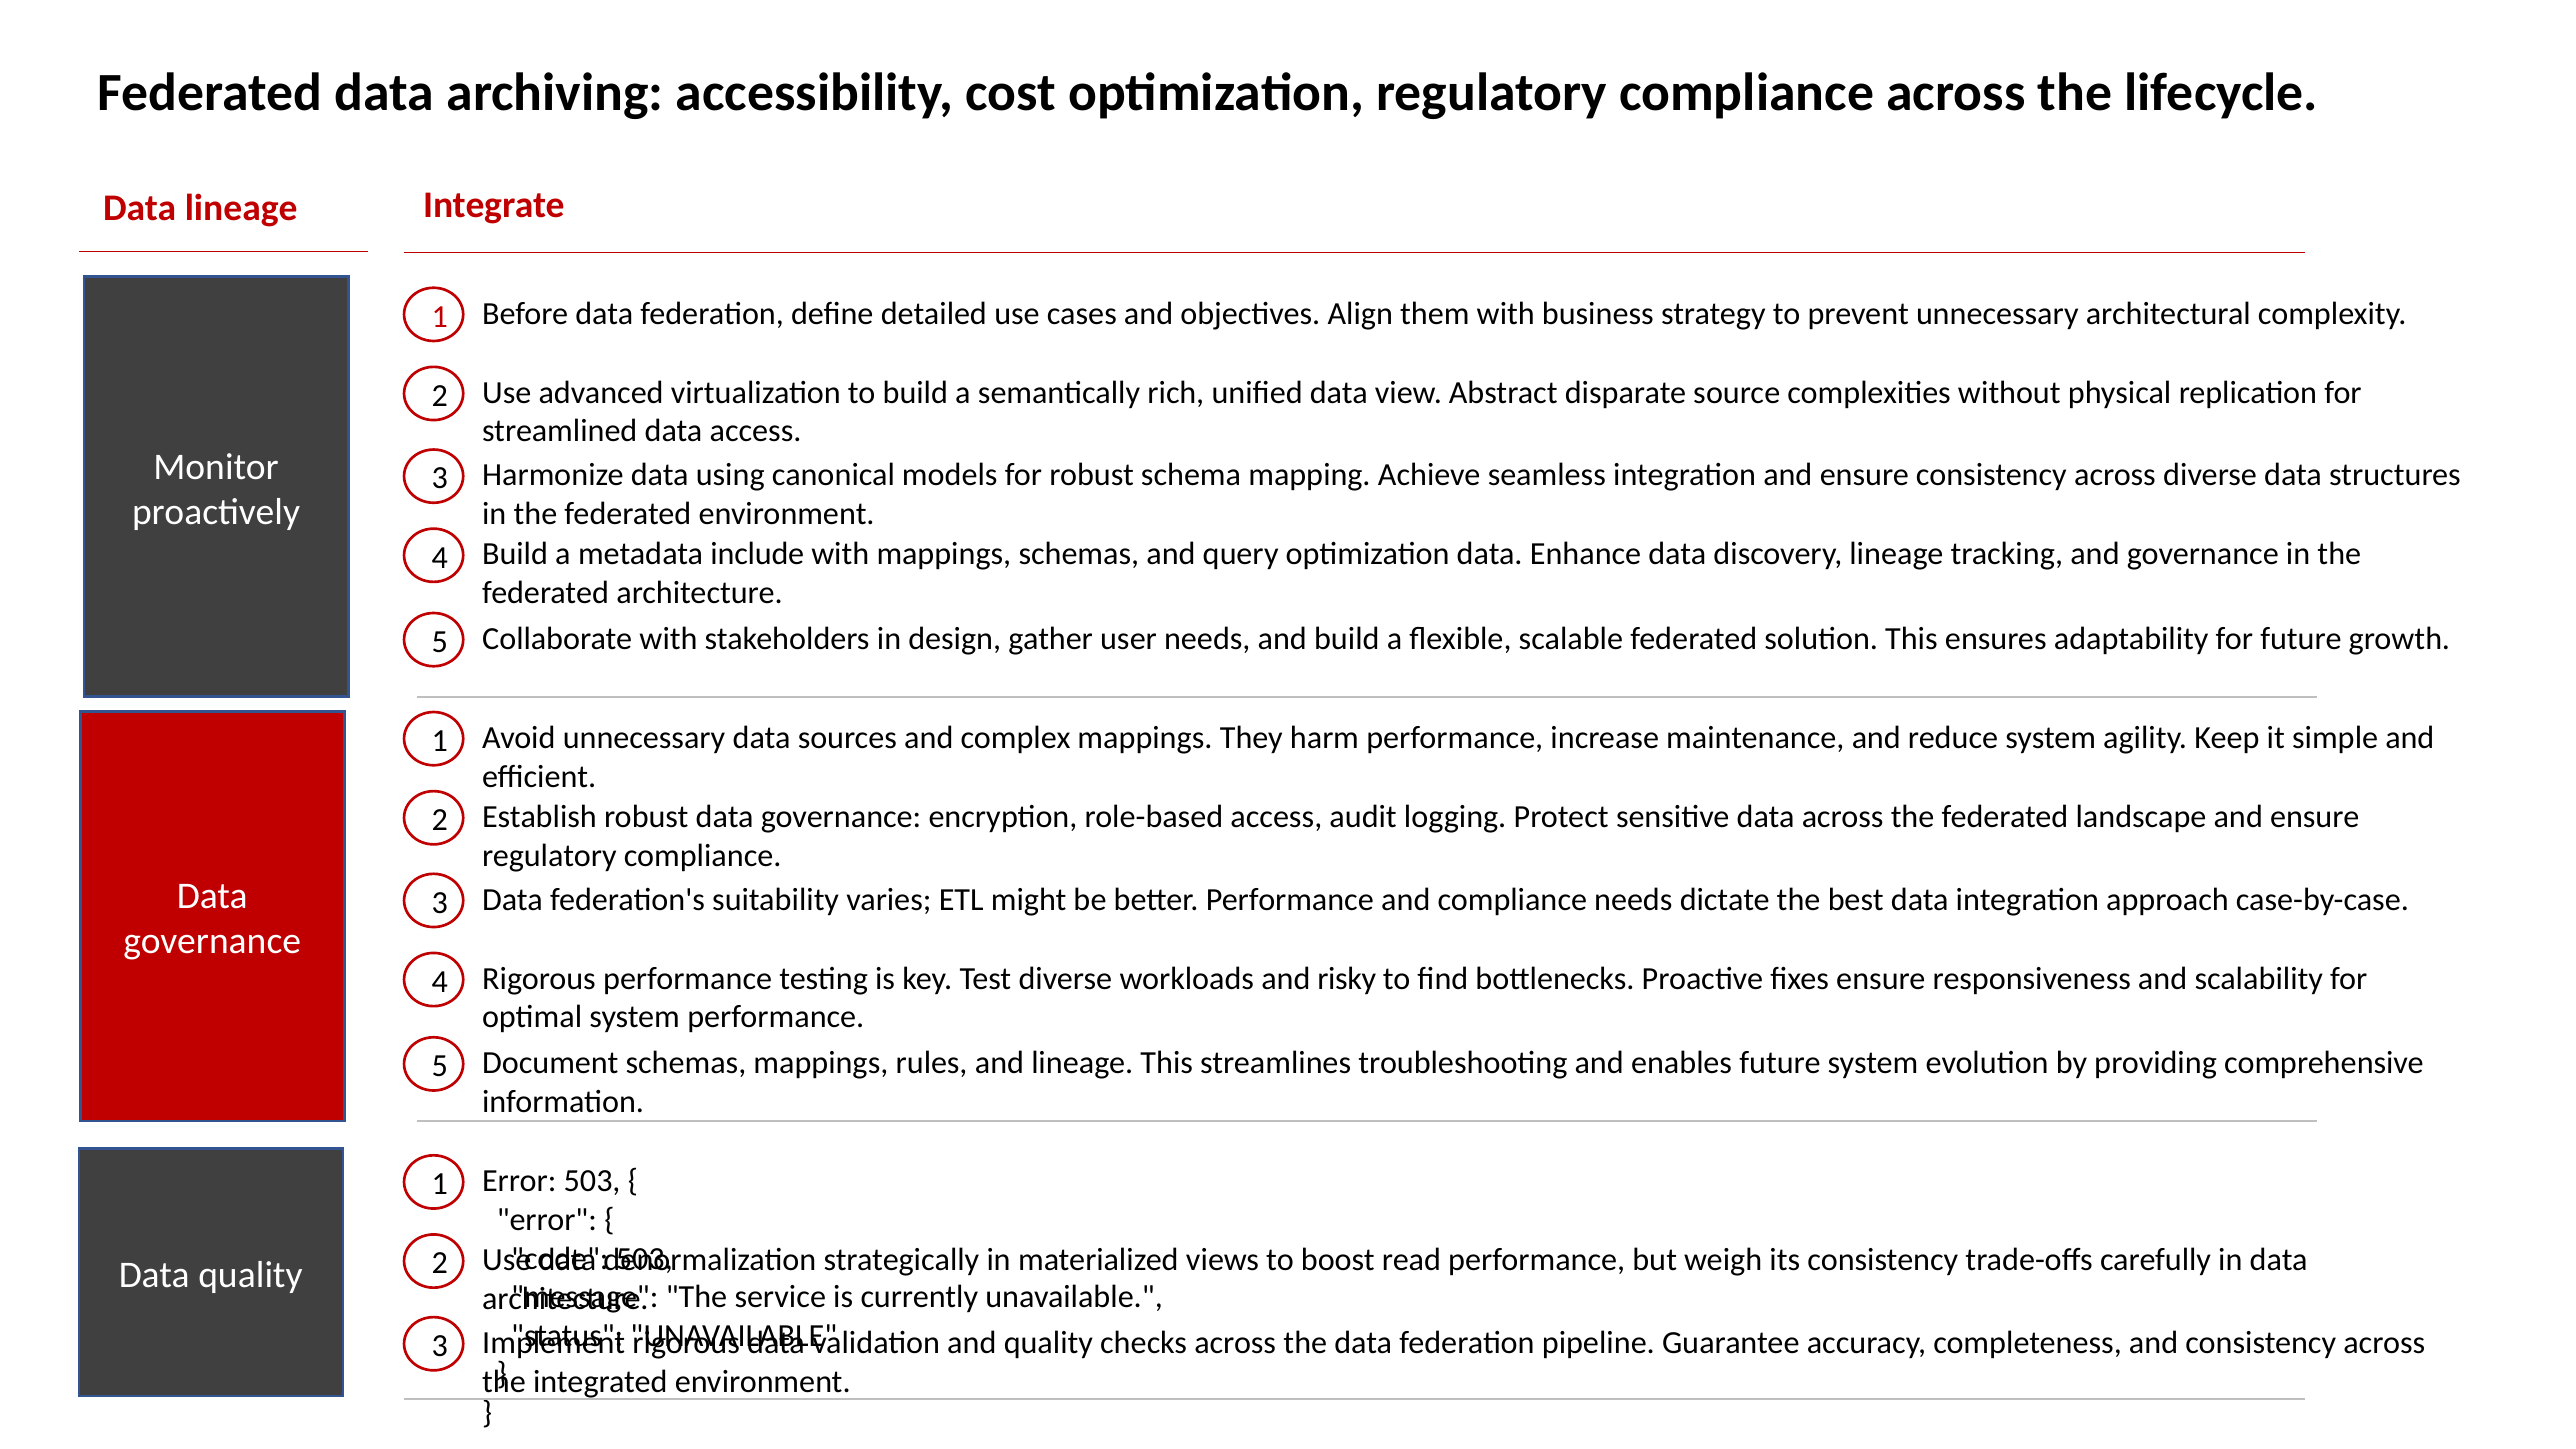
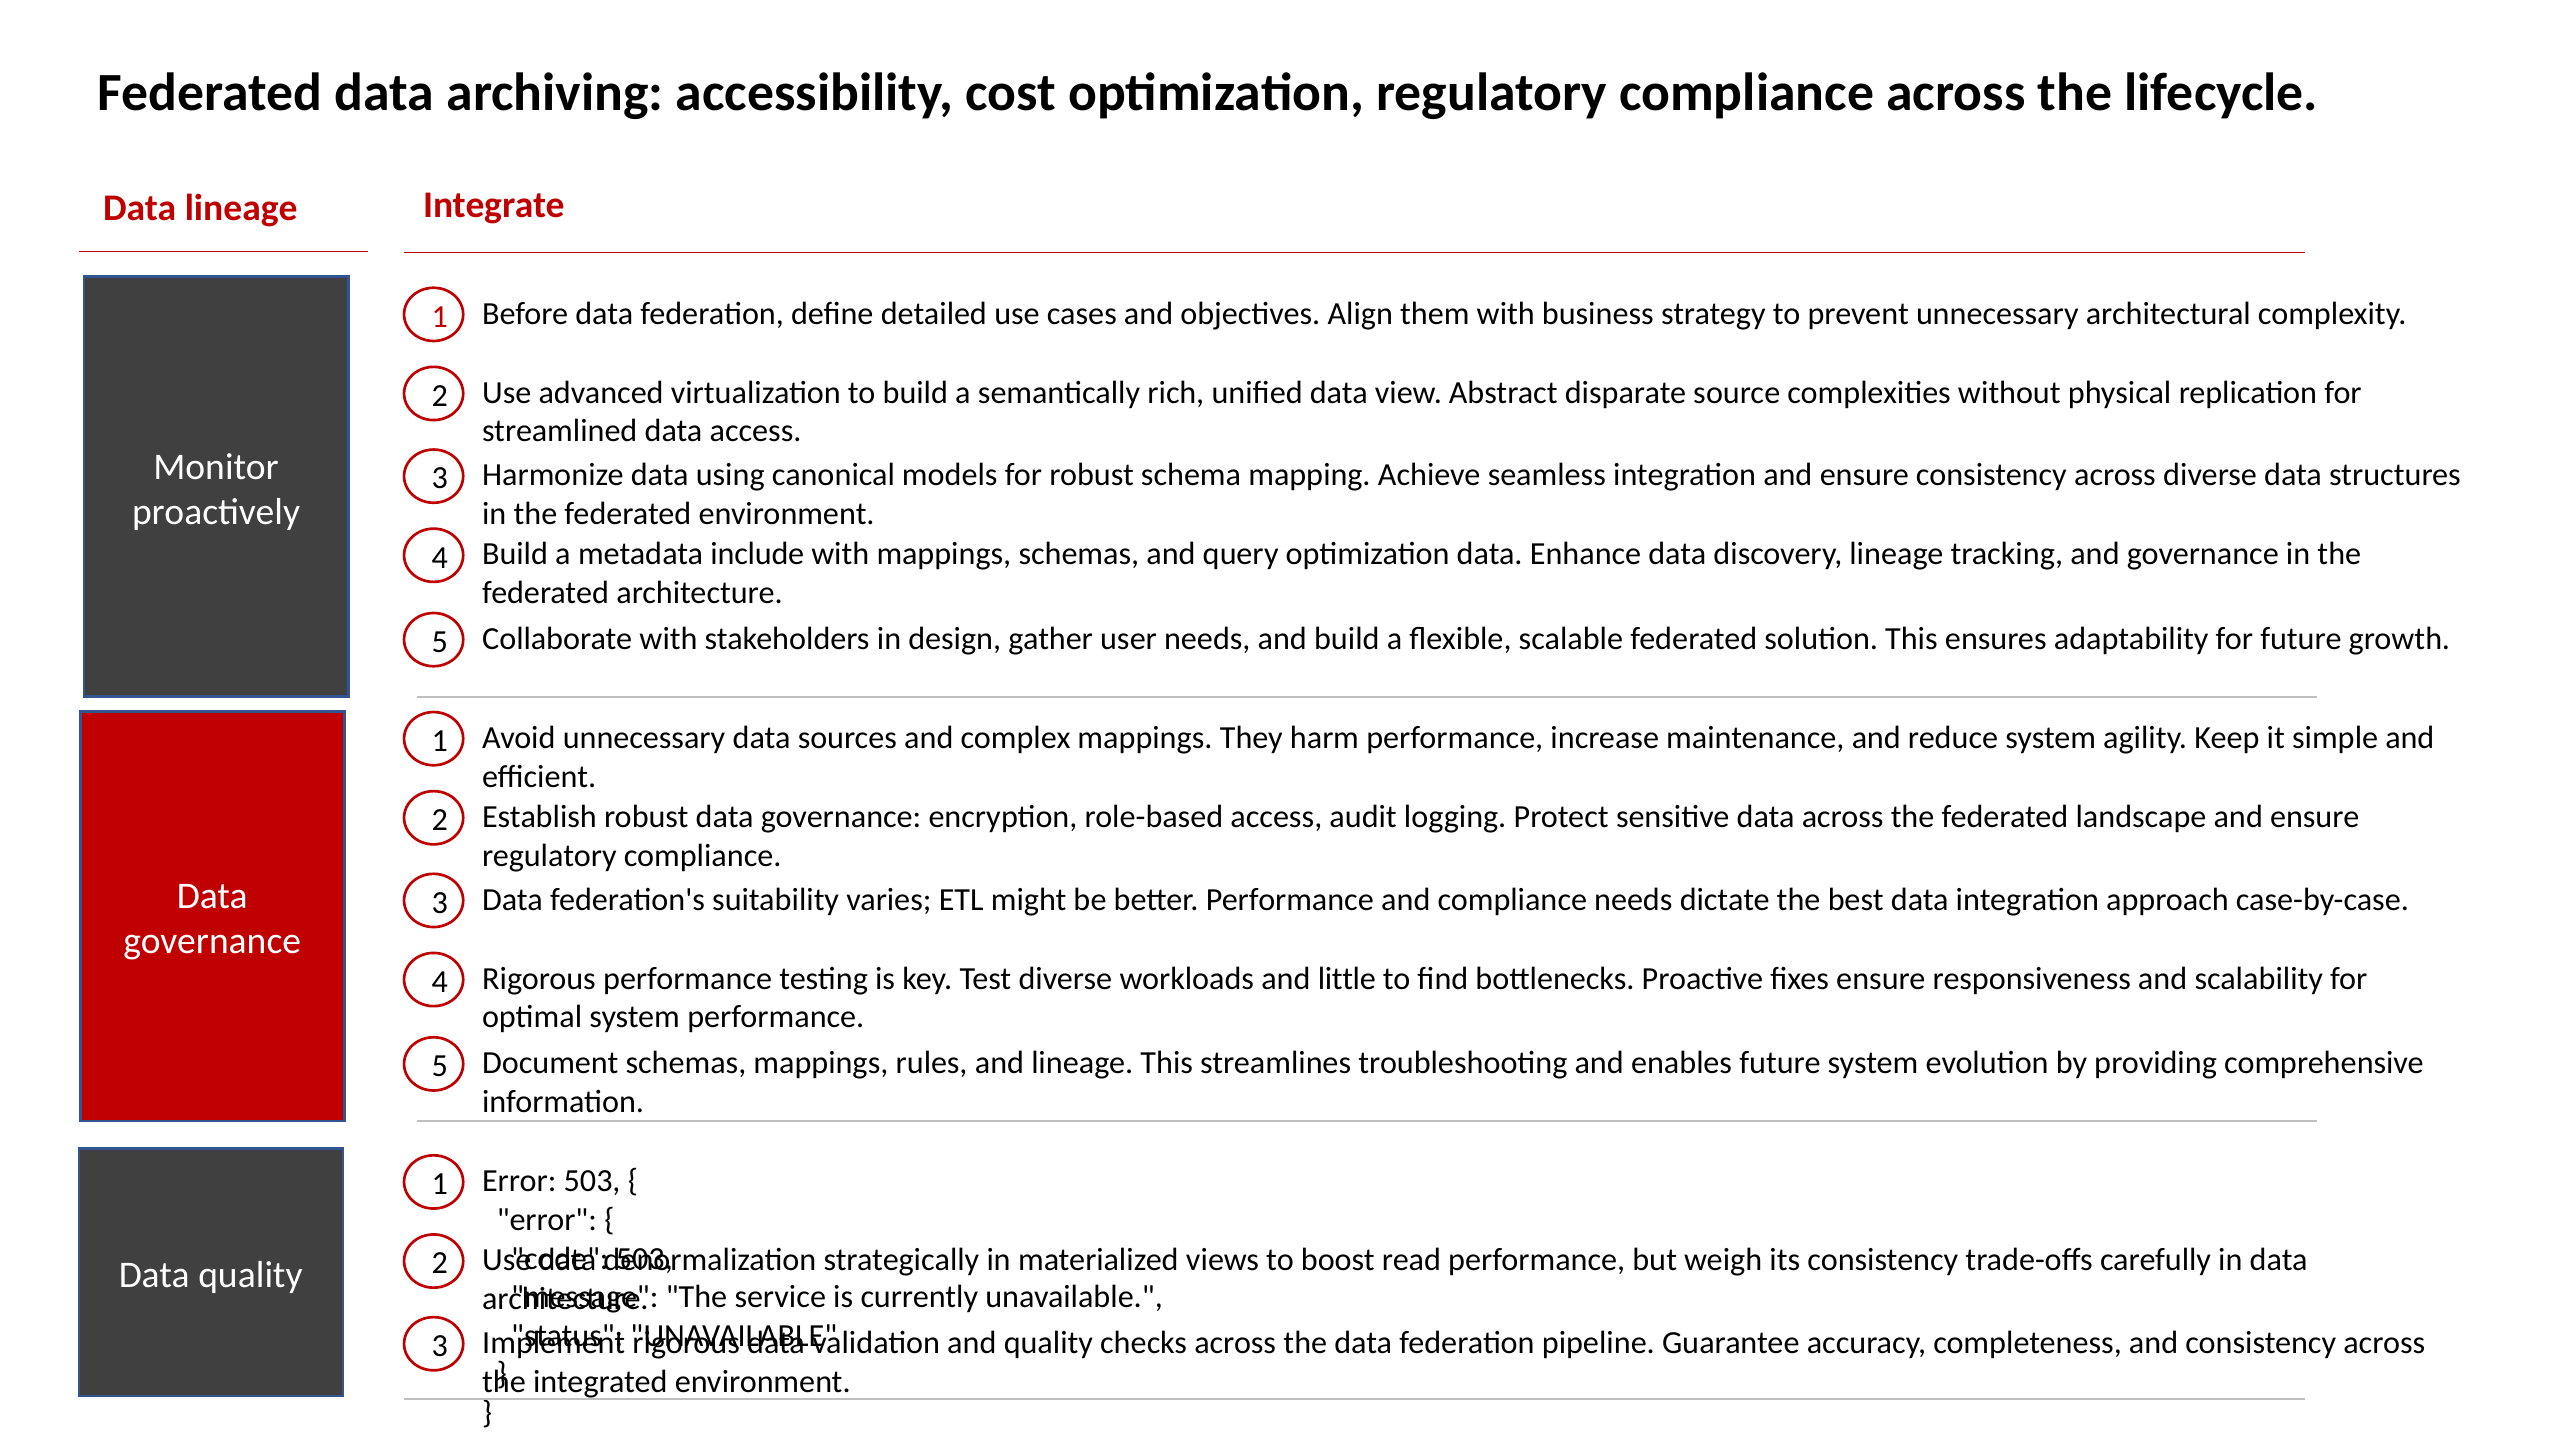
risky: risky -> little (1347, 979)
